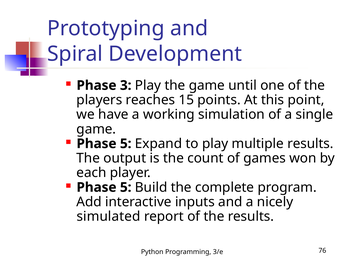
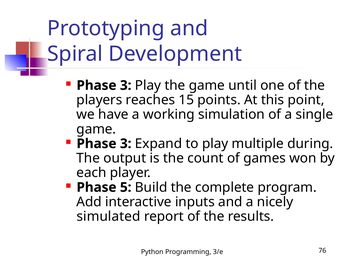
5: 5 -> 3 (126, 144)
multiple results: results -> during (310, 144)
